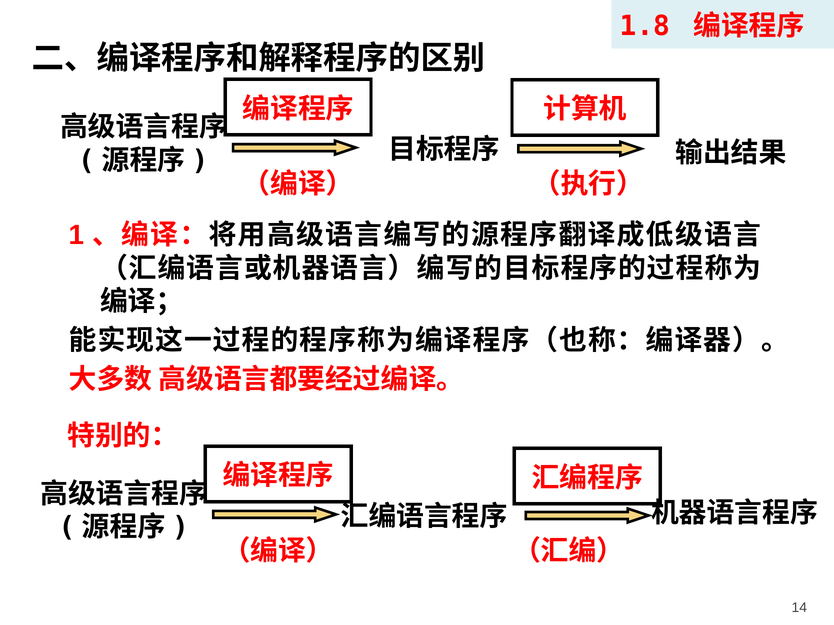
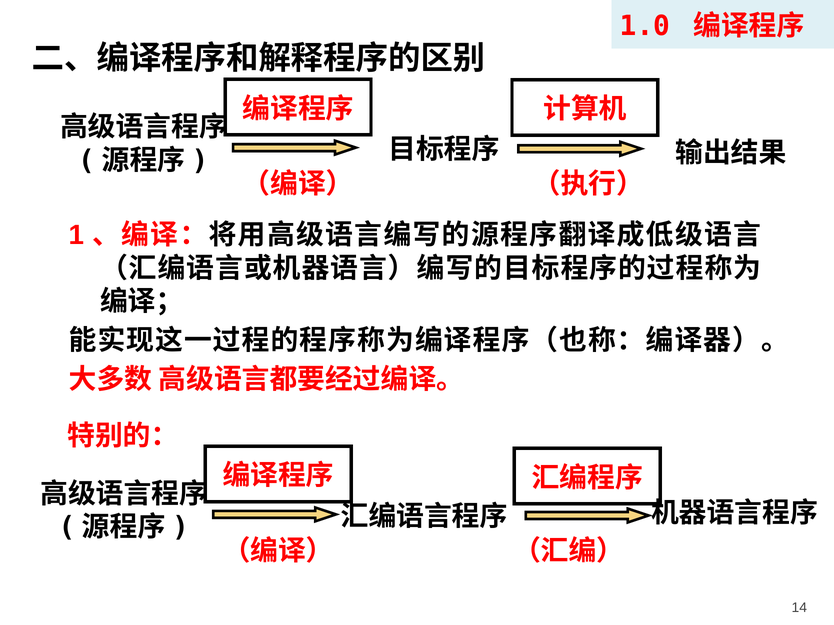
1.8: 1.8 -> 1.0 (645, 26)
